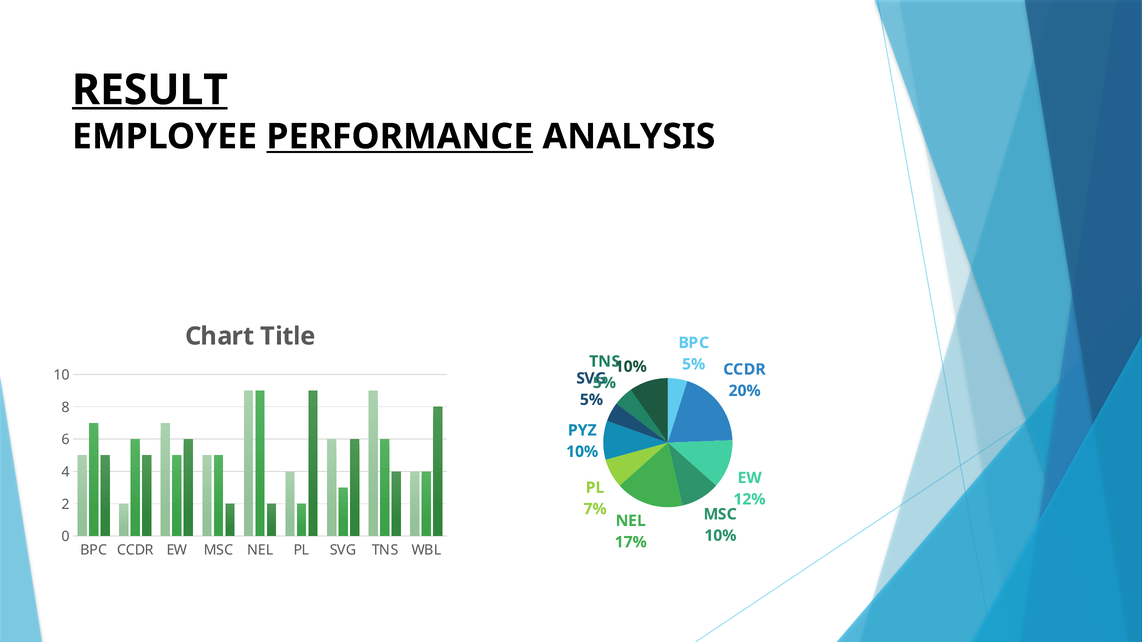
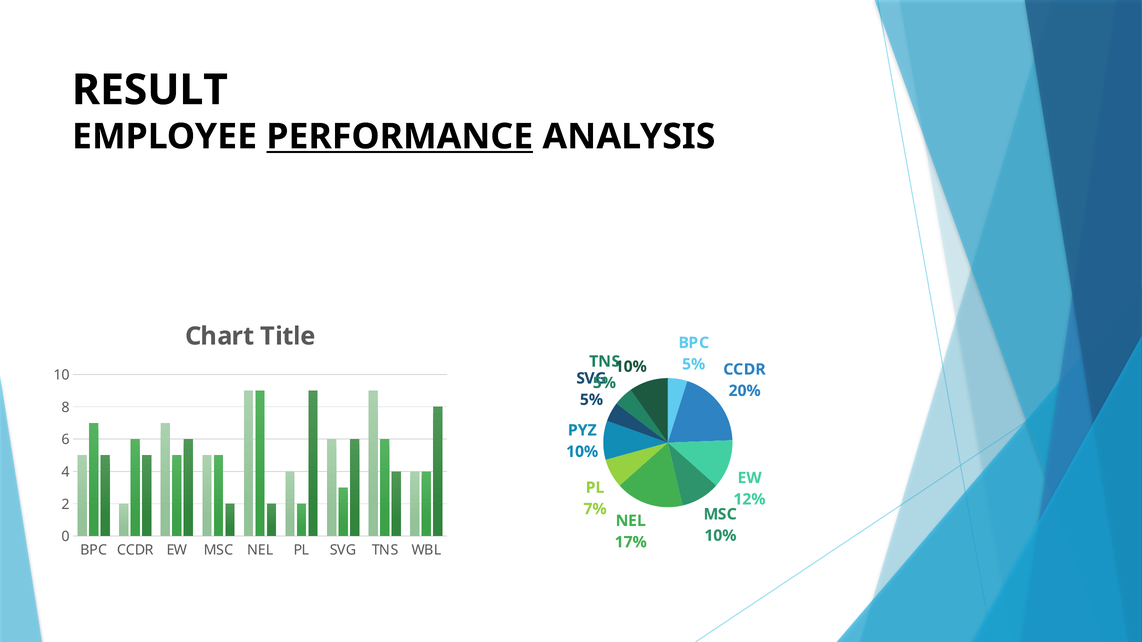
RESULT underline: present -> none (150, 90)
